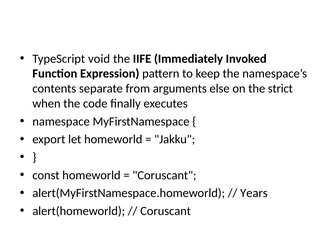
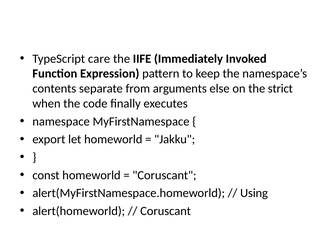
void: void -> care (99, 59)
Years: Years -> Using (254, 193)
